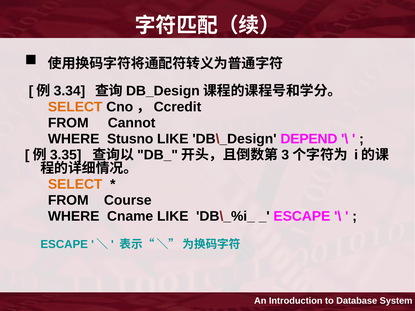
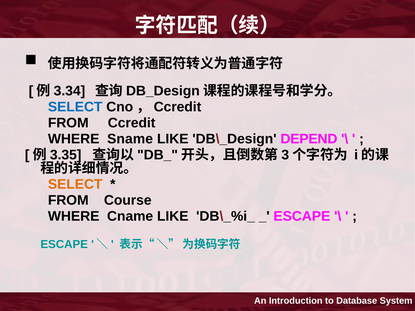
SELECT colour: orange -> blue (75, 107)
Cannot: Cannot -> Ccredit (132, 123)
Stusno: Stusno -> Sname (130, 139)
